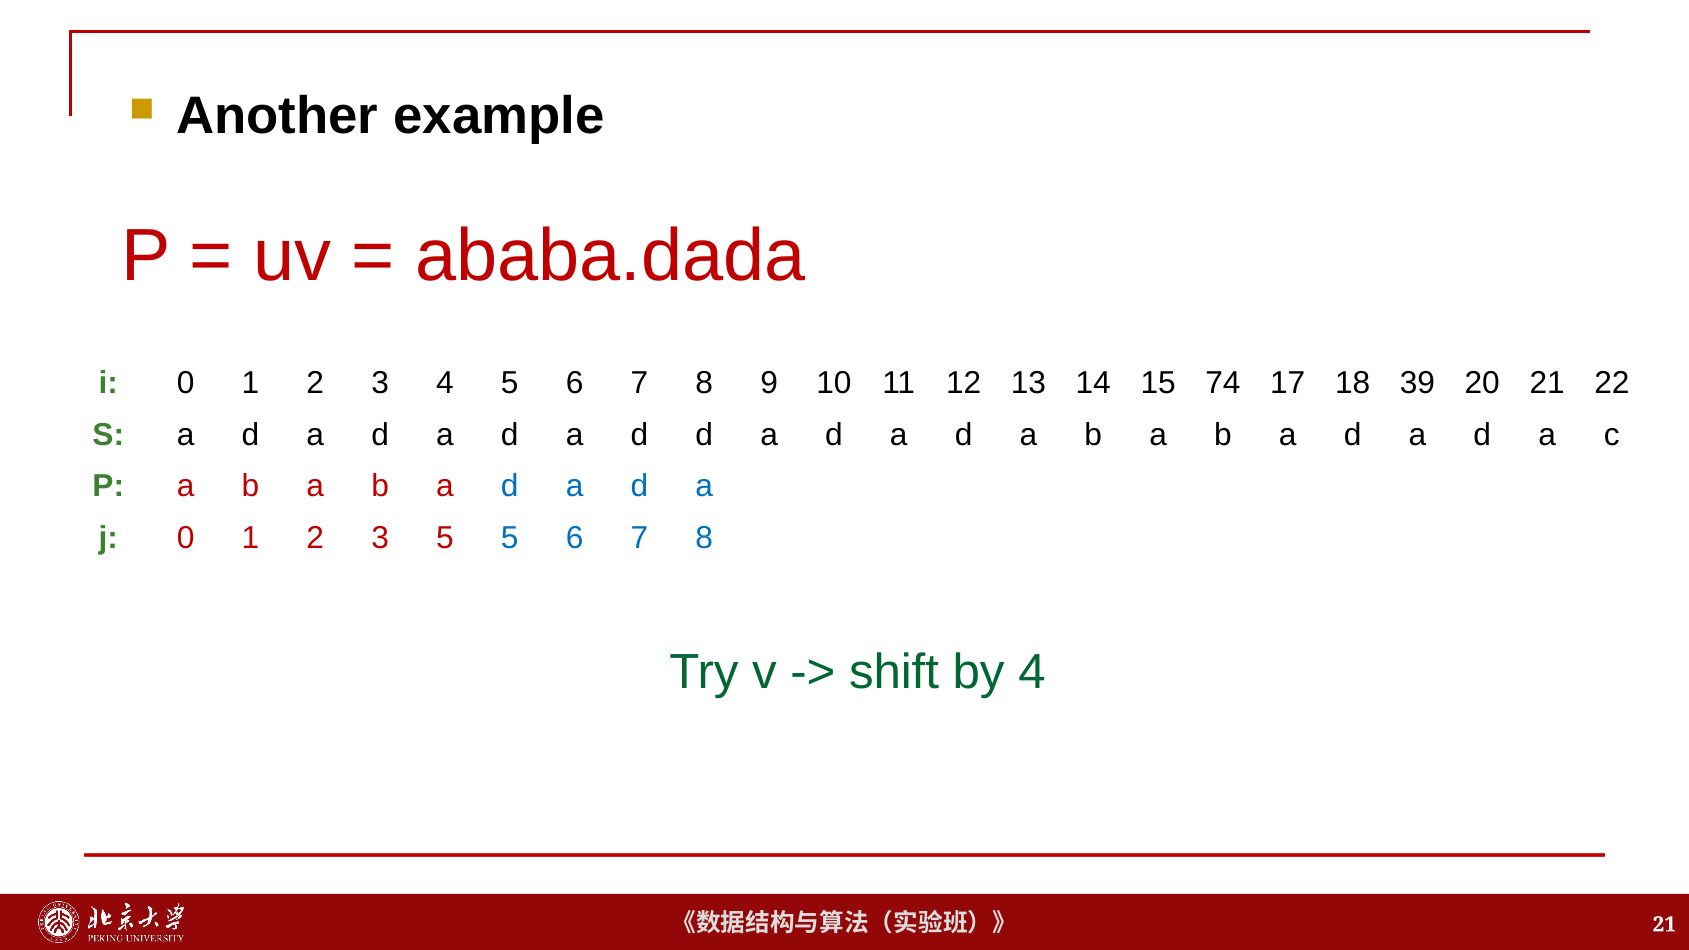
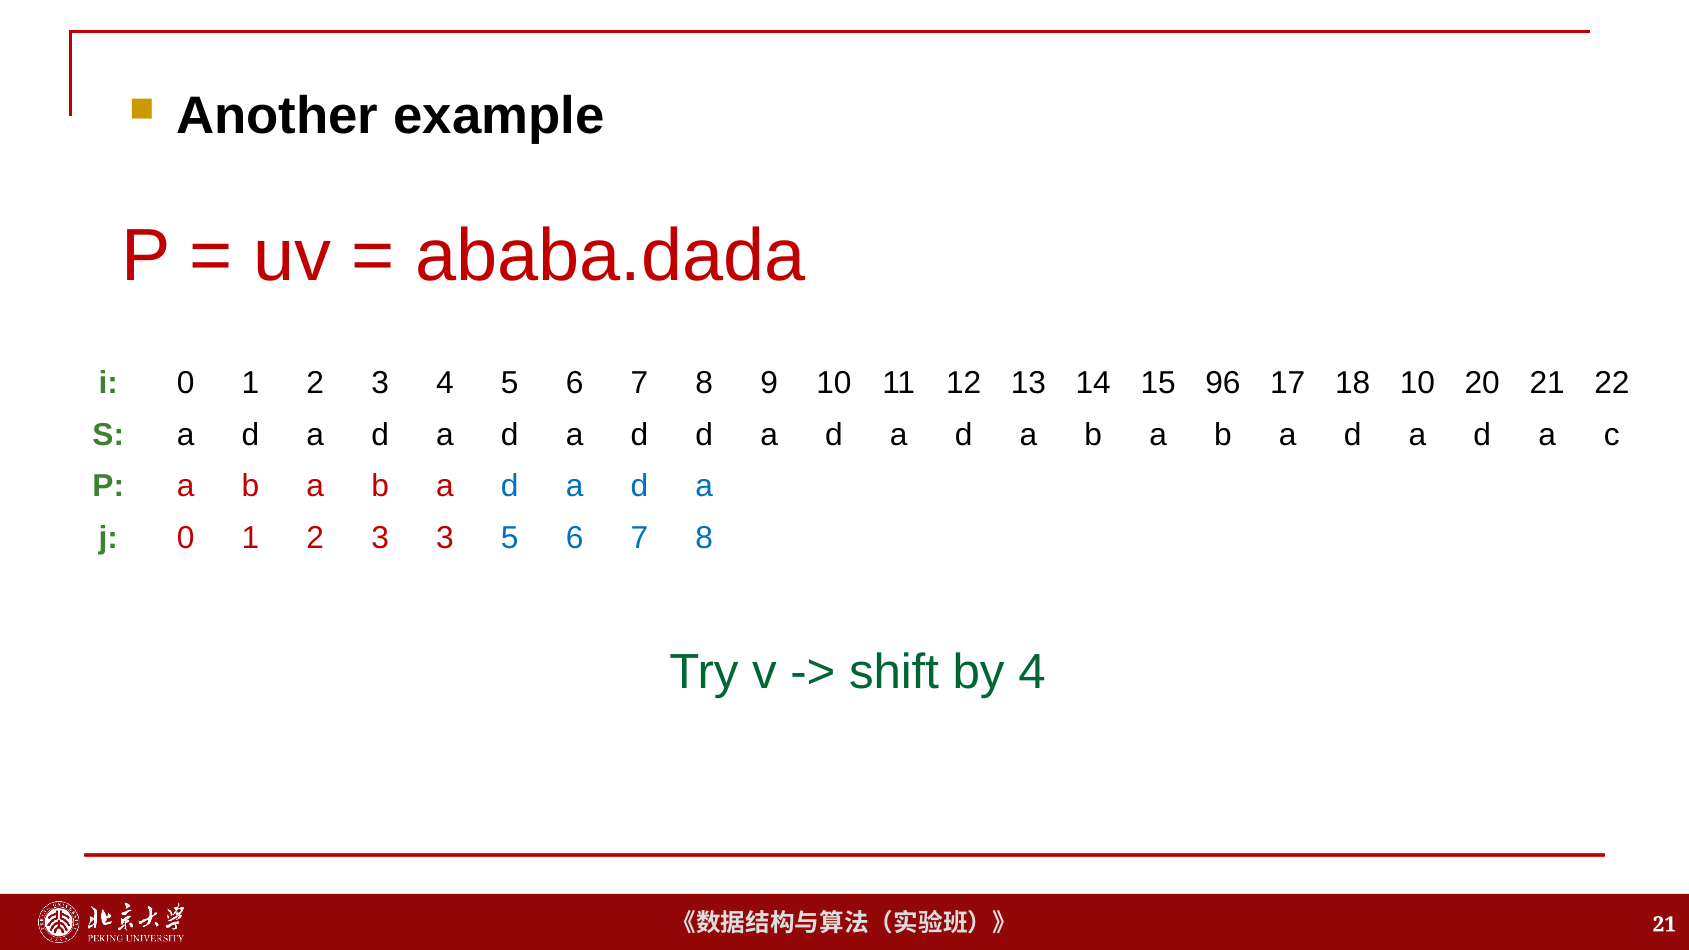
74: 74 -> 96 (1223, 384)
18 39: 39 -> 10 (1417, 384)
3 5: 5 -> 3 (445, 538)
